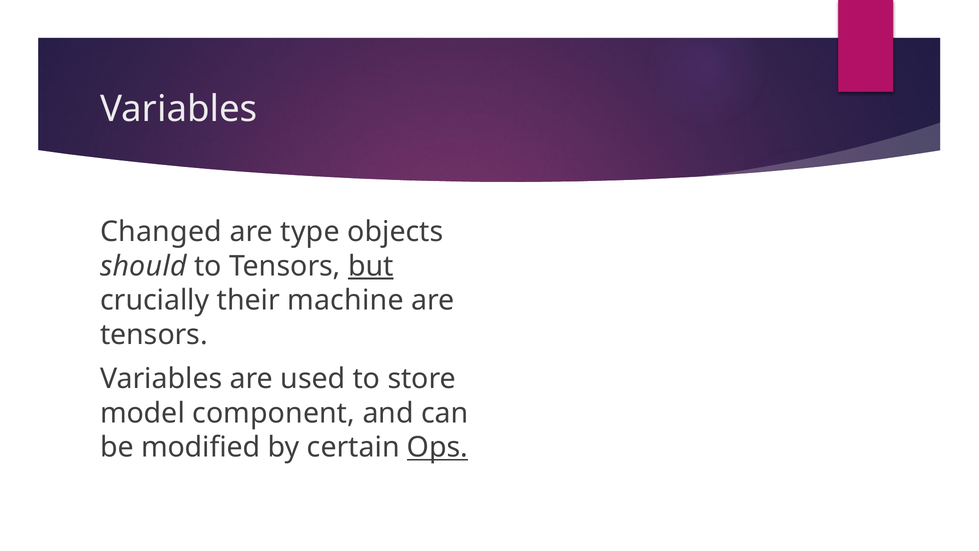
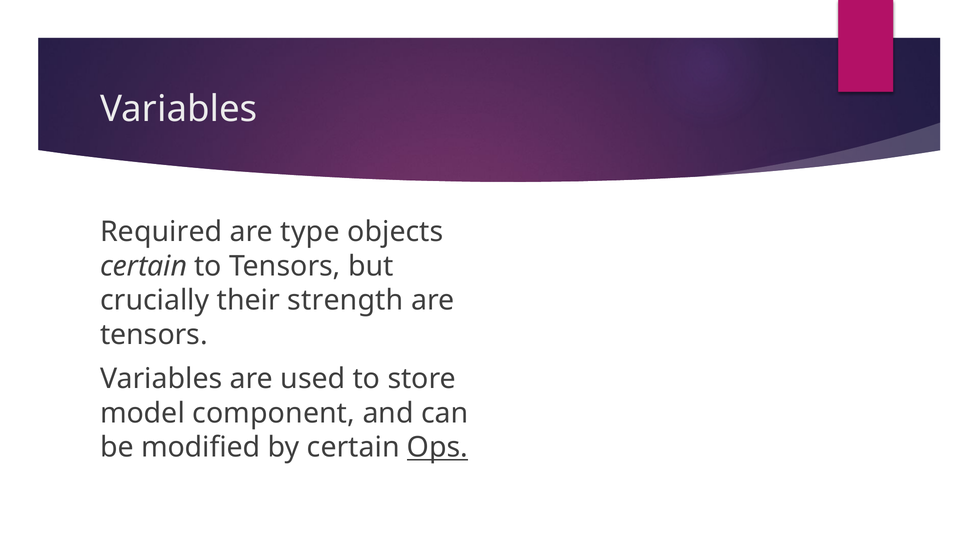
Changed: Changed -> Required (161, 232)
should: should -> certain (144, 266)
but underline: present -> none (371, 266)
machine: machine -> strength (345, 300)
